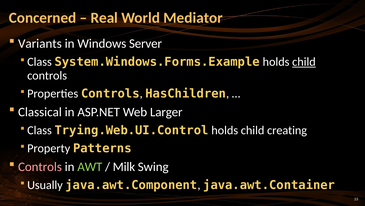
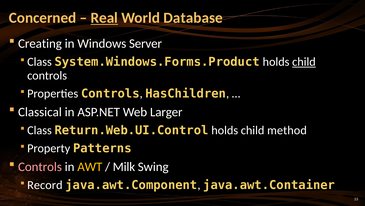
Real underline: none -> present (104, 18)
Mediator: Mediator -> Database (193, 18)
Variants: Variants -> Creating (40, 43)
System.Windows.Forms.Example: System.Windows.Forms.Example -> System.Windows.Forms.Product (157, 62)
Trying.Web.UI.Control: Trying.Web.UI.Control -> Return.Web.UI.Control (131, 130)
creating: creating -> method (287, 130)
AWT colour: light green -> yellow (90, 166)
Usually: Usually -> Record (45, 185)
